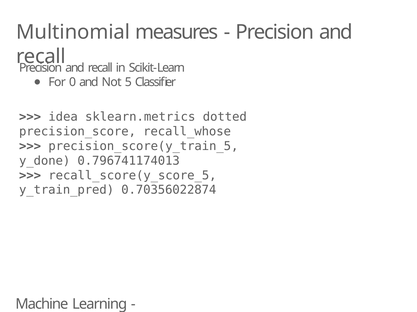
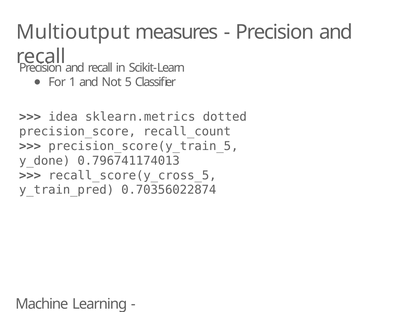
Multinomial: Multinomial -> Multioutput (73, 32)
0: 0 -> 1 (73, 82)
recall_whose: recall_whose -> recall_count (187, 132)
recall_score(y_score_5: recall_score(y_score_5 -> recall_score(y_cross_5 (132, 176)
